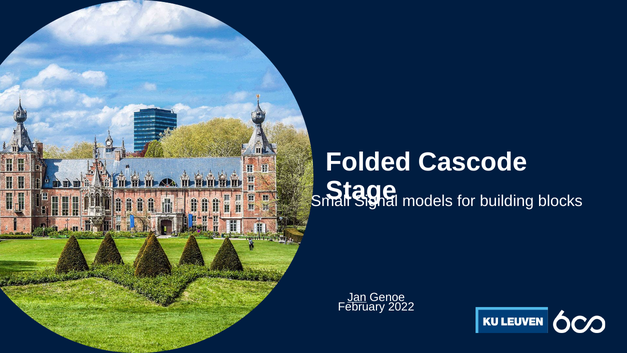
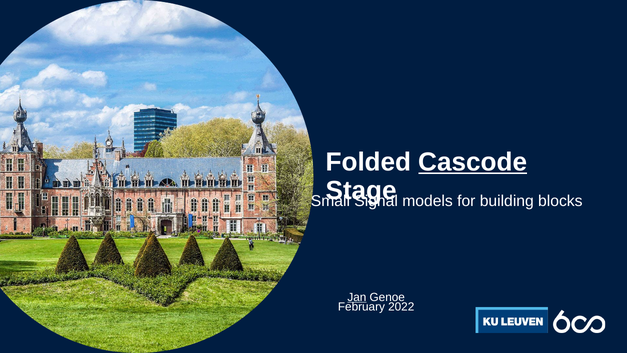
Cascode underline: none -> present (473, 162)
